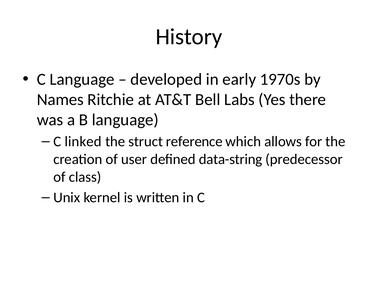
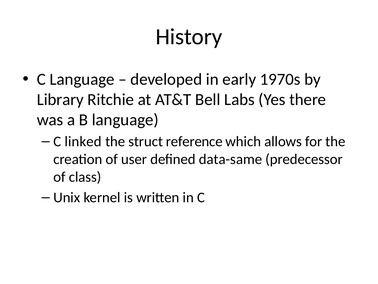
Names: Names -> Library (60, 99)
data-string: data-string -> data-same (231, 159)
